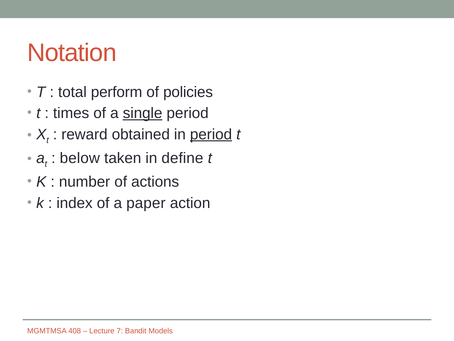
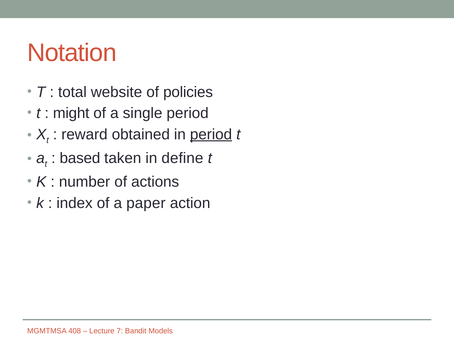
perform: perform -> website (117, 92)
times: times -> might (71, 113)
single underline: present -> none (143, 113)
below: below -> based (80, 158)
